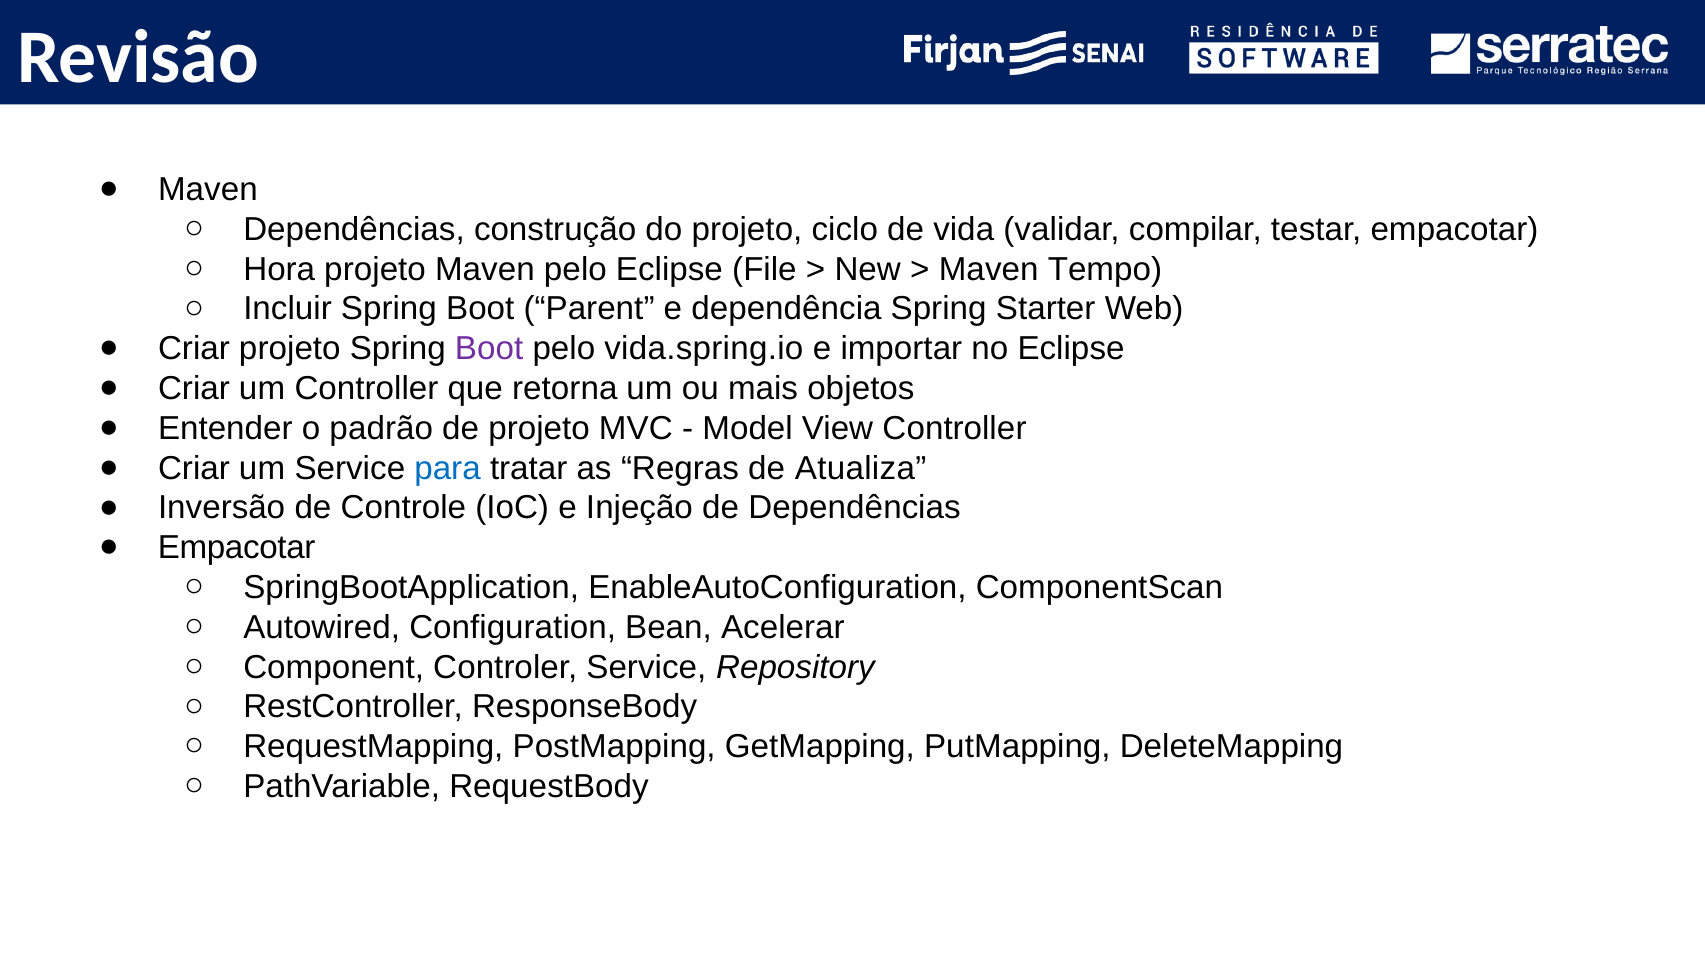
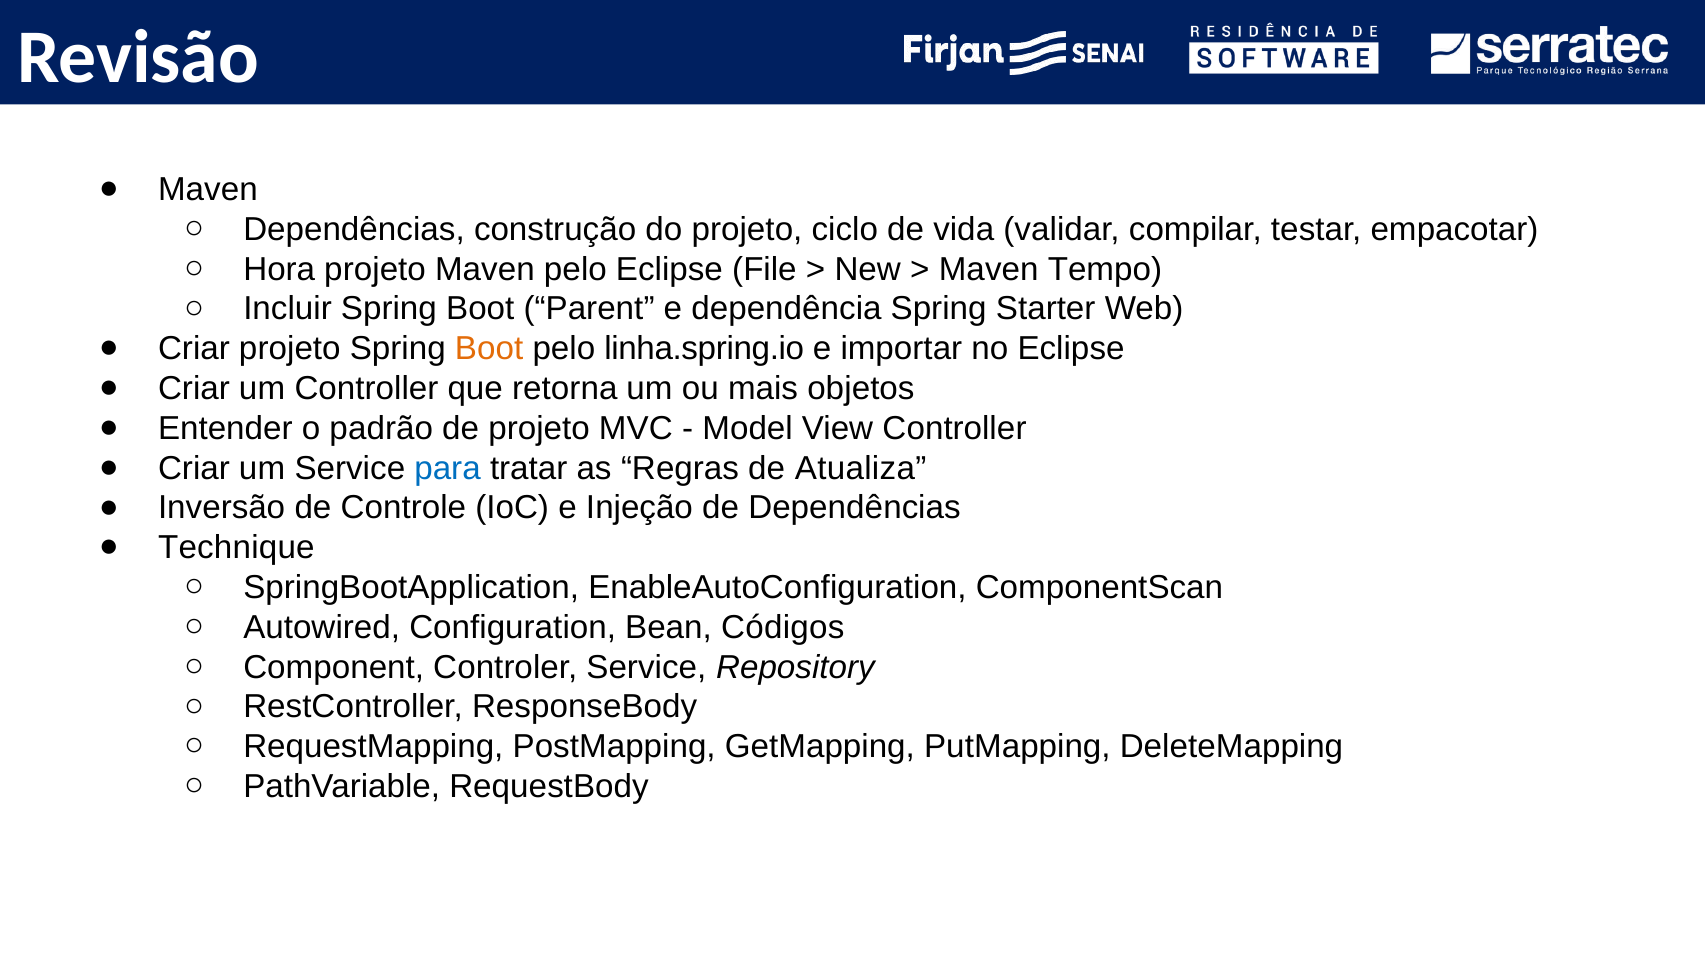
Boot colour: purple -> orange (489, 349)
vida.spring.io: vida.spring.io -> linha.spring.io (704, 349)
Empacotar: Empacotar -> Technique (236, 548)
Acelerar: Acelerar -> Códigos (783, 627)
